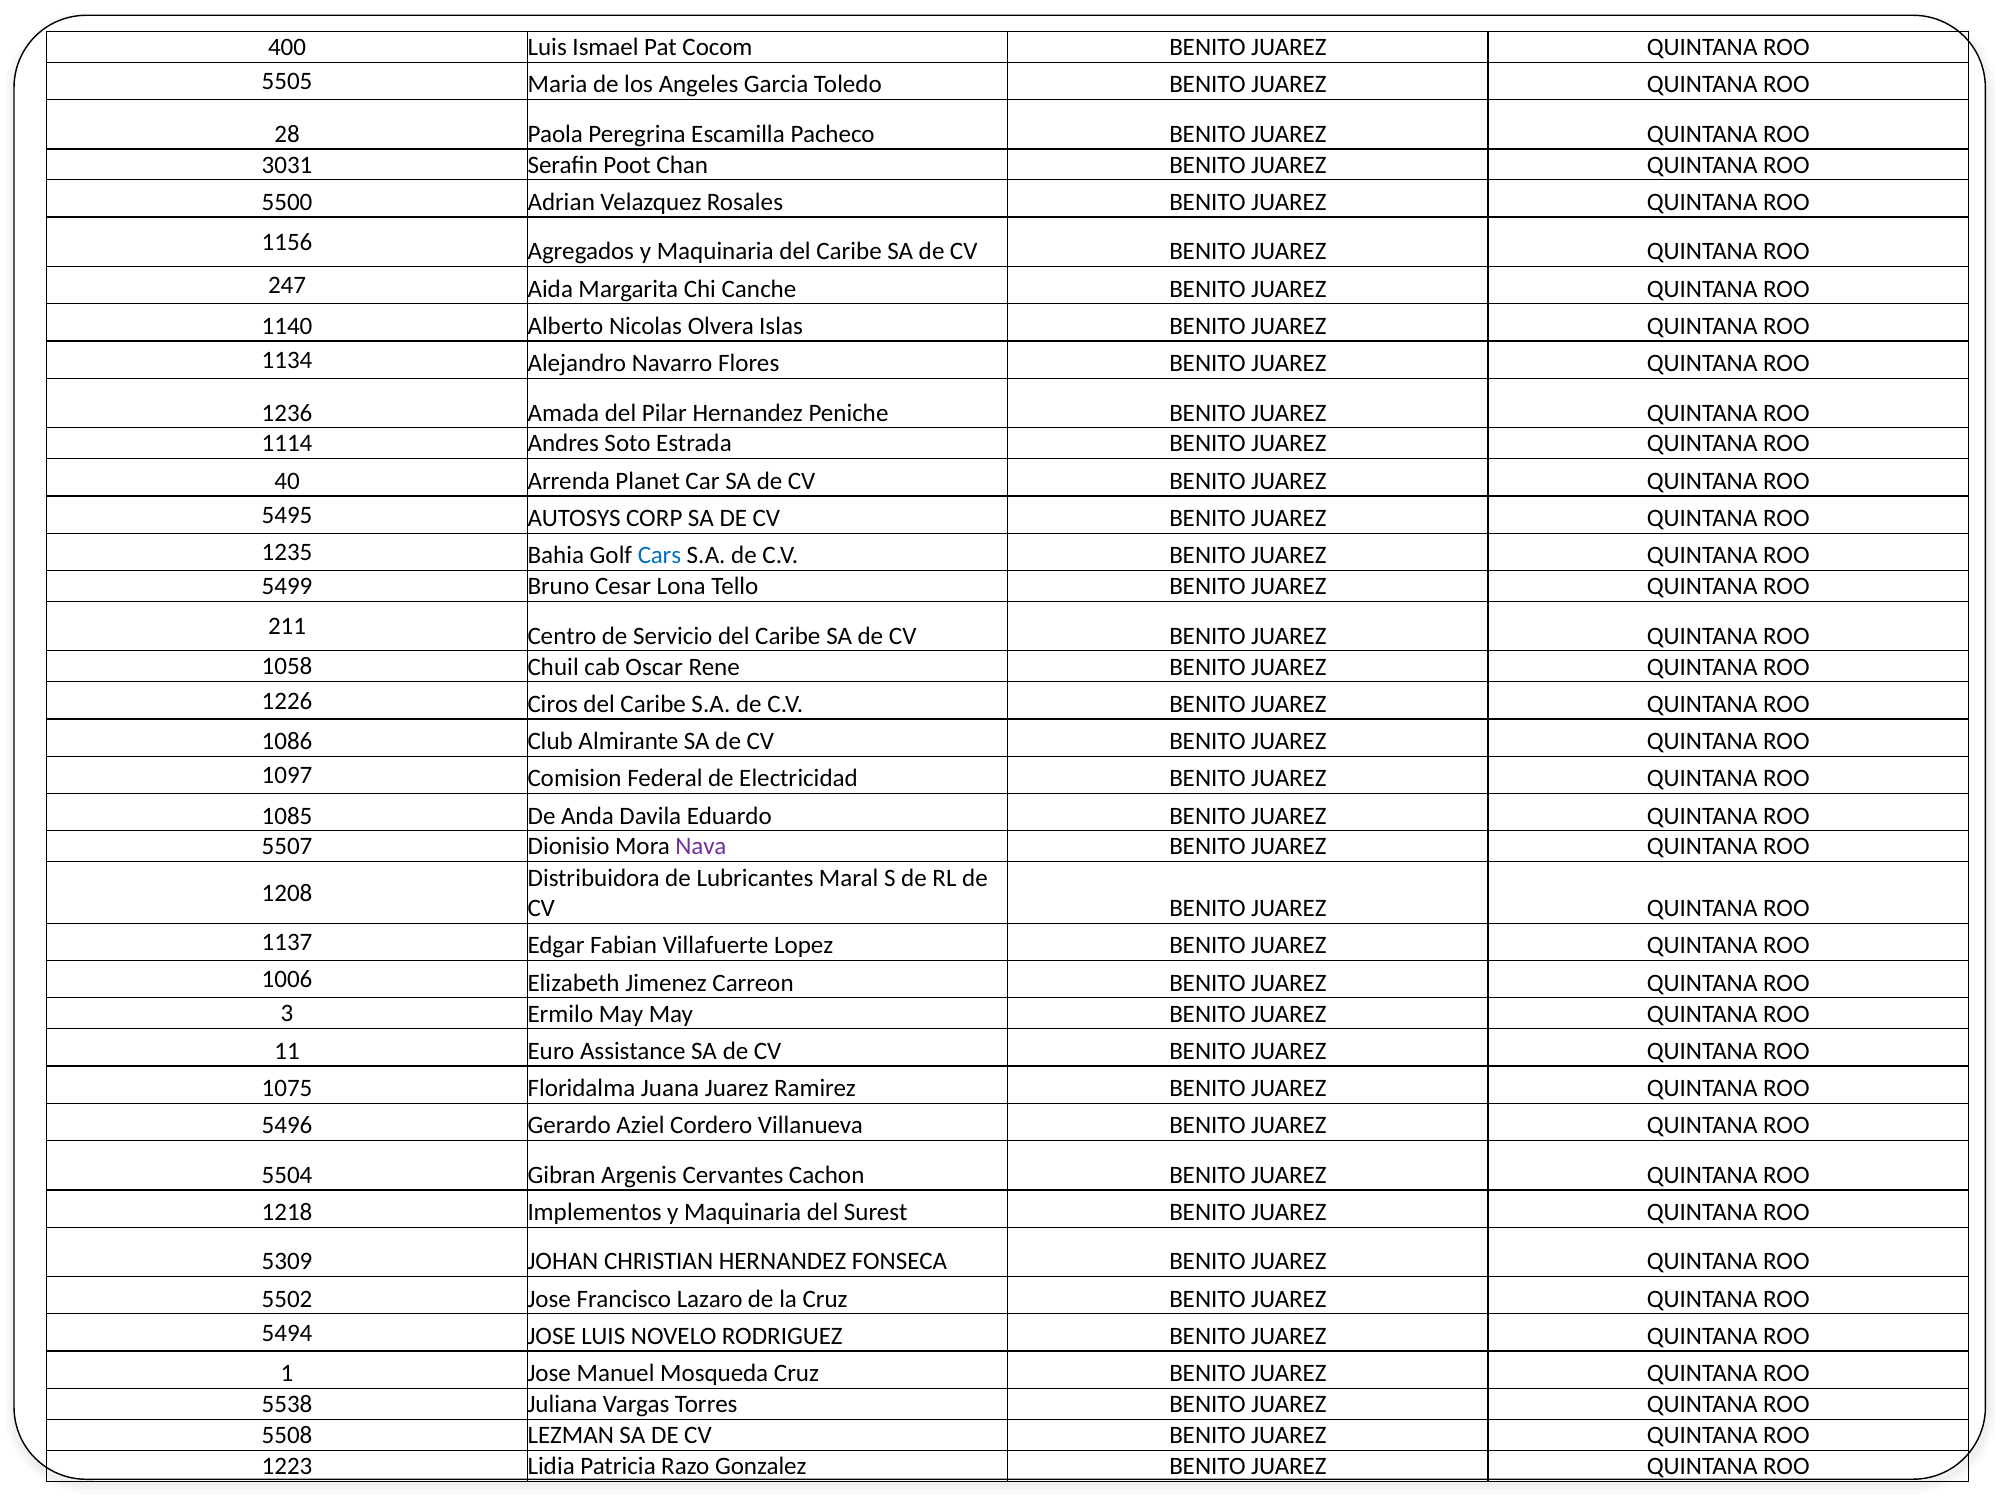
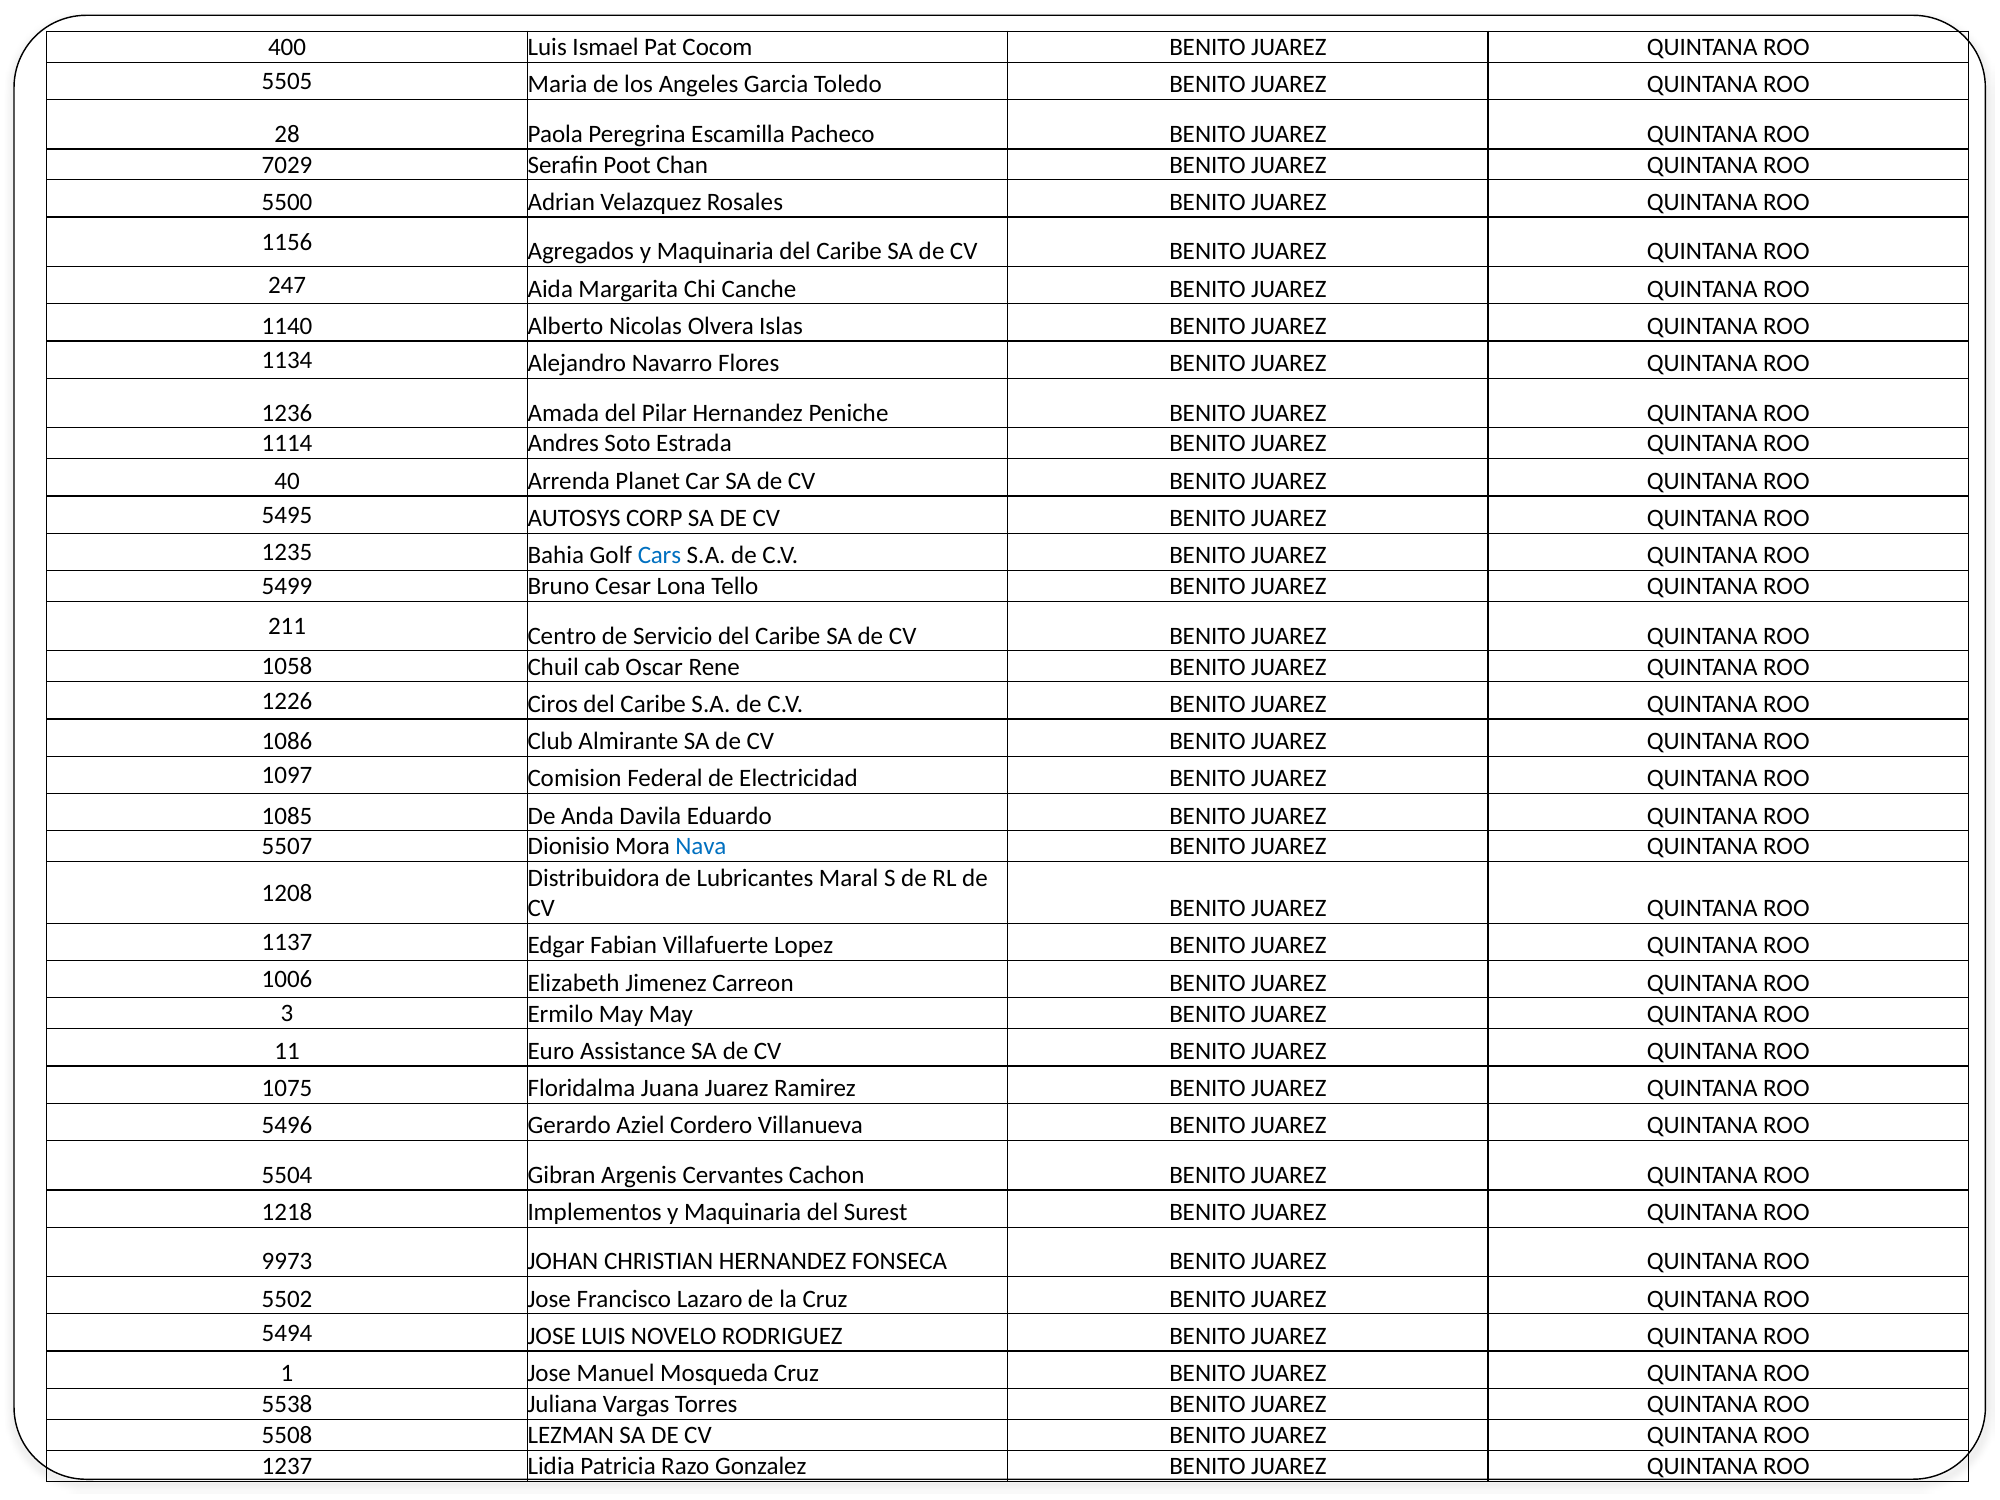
3031: 3031 -> 7029 (287, 165)
Nava colour: purple -> blue (701, 847)
5309: 5309 -> 9973 (287, 1262)
1223: 1223 -> 1237 (287, 1466)
